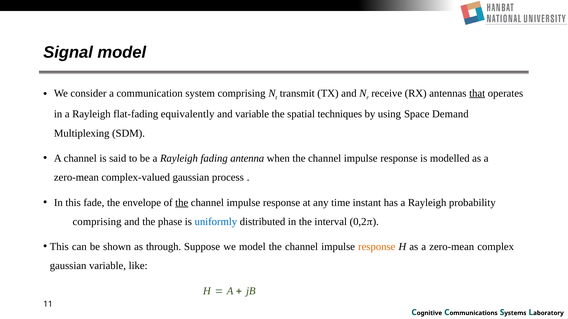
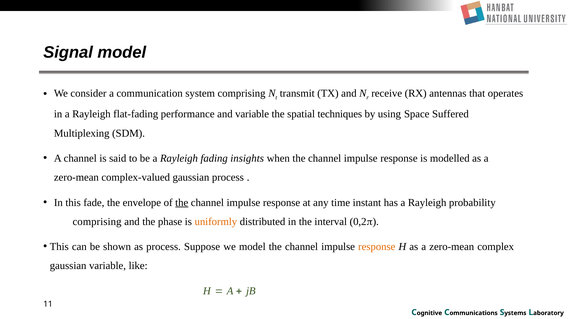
that underline: present -> none (477, 93)
equivalently: equivalently -> performance (188, 114)
Demand: Demand -> Suffered (450, 114)
antenna: antenna -> insights (247, 159)
uniformly colour: blue -> orange (216, 222)
as through: through -> process (164, 247)
